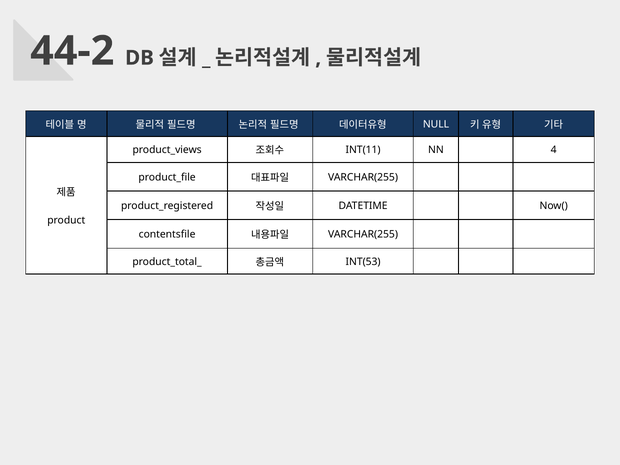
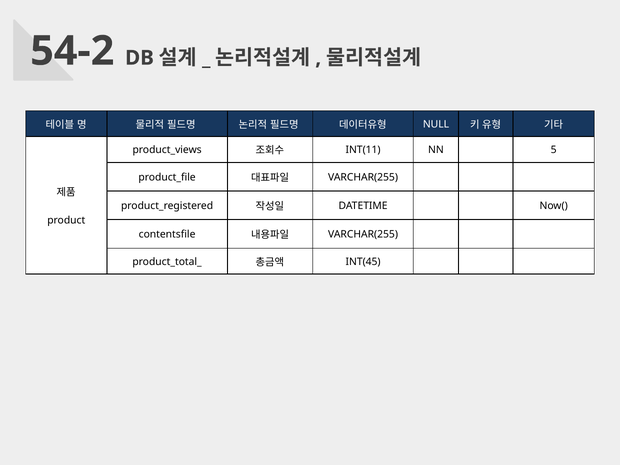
44-2: 44-2 -> 54-2 (72, 51)
4: 4 -> 5 (554, 150)
INT(53: INT(53 -> INT(45 (363, 262)
